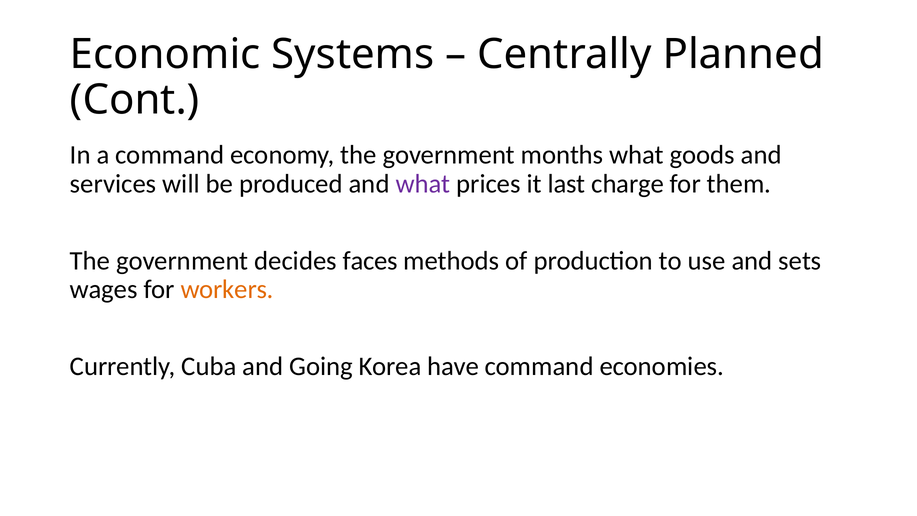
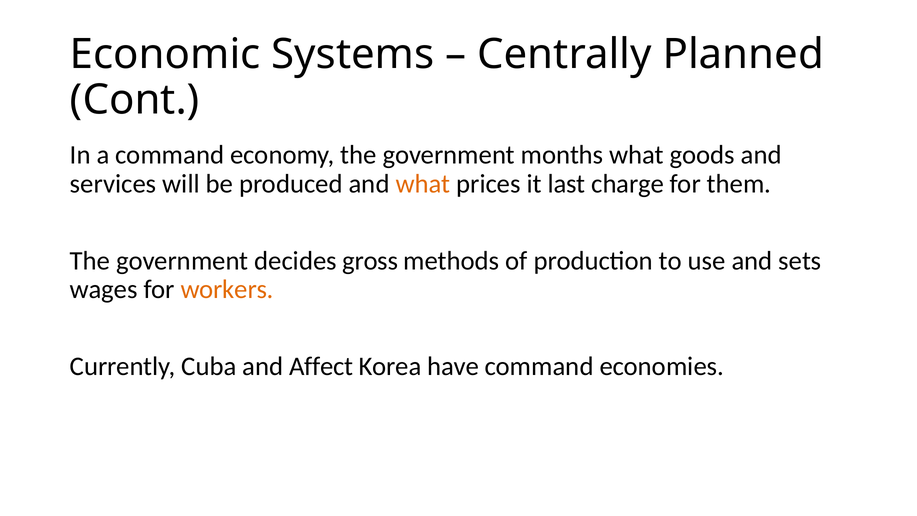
what colour: purple -> orange (423, 184)
faces: faces -> gross (370, 261)
Going: Going -> Affect (321, 366)
